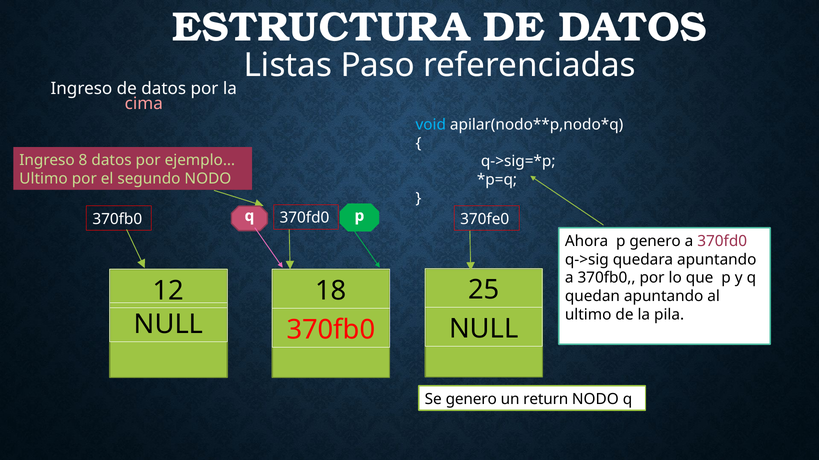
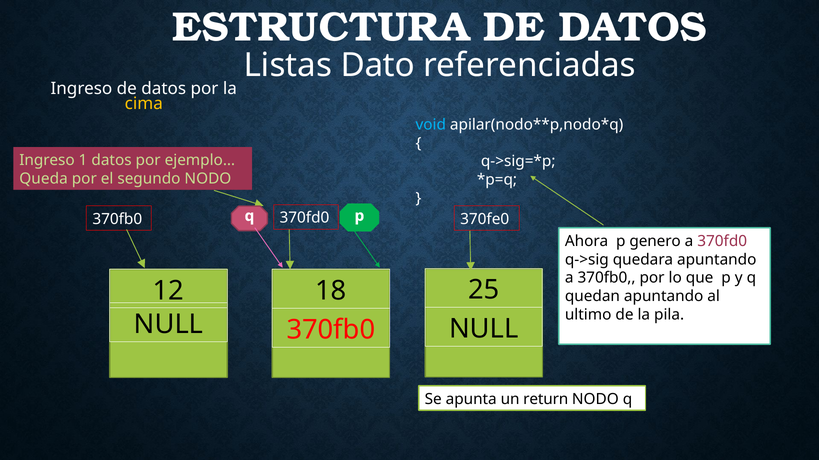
Paso: Paso -> Dato (378, 65)
cima colour: pink -> yellow (144, 104)
8: 8 -> 1 (83, 161)
Ultimo: Ultimo -> Queda (44, 179)
Se genero: genero -> apunta (471, 400)
